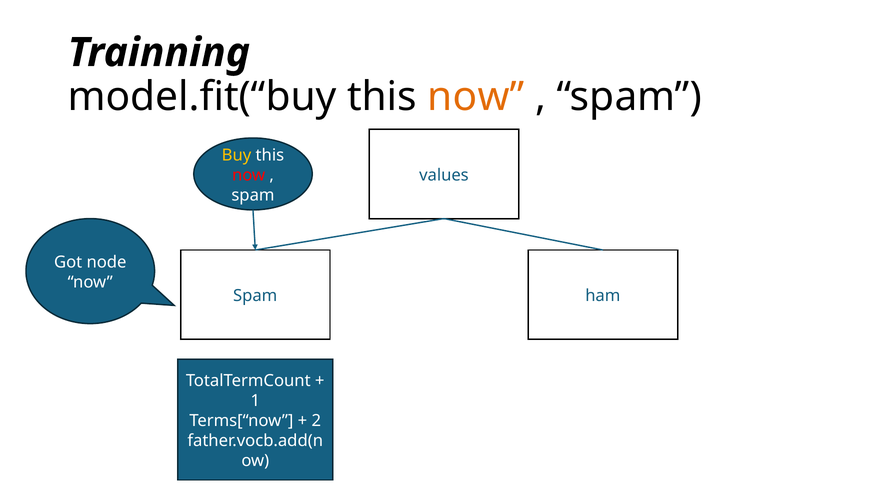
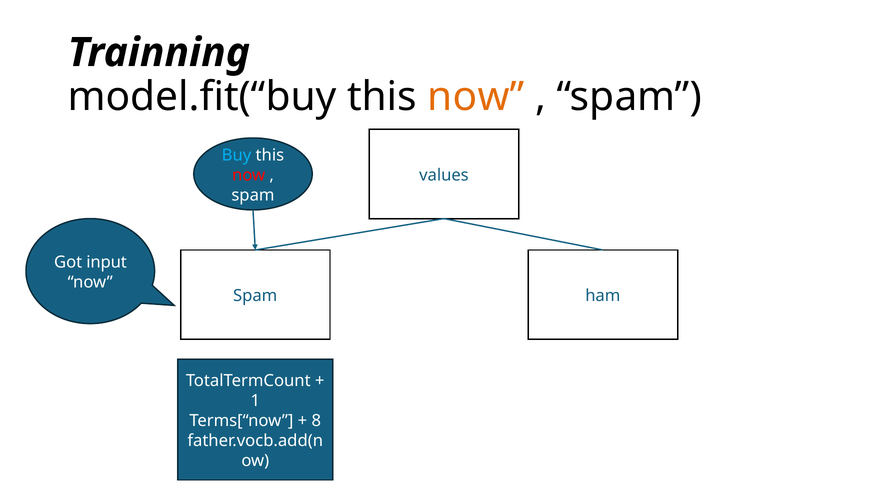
Buy colour: yellow -> light blue (237, 155)
node: node -> input (107, 262)
2: 2 -> 8 (316, 420)
